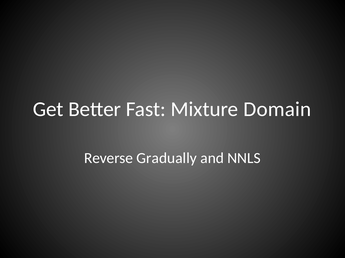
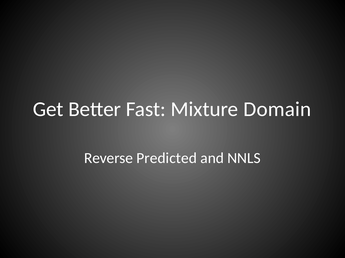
Gradually: Gradually -> Predicted (167, 159)
